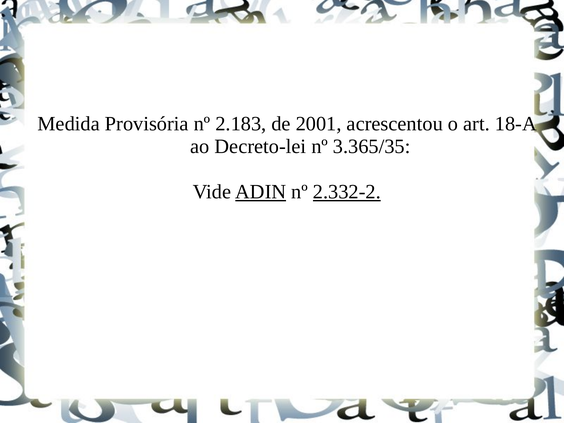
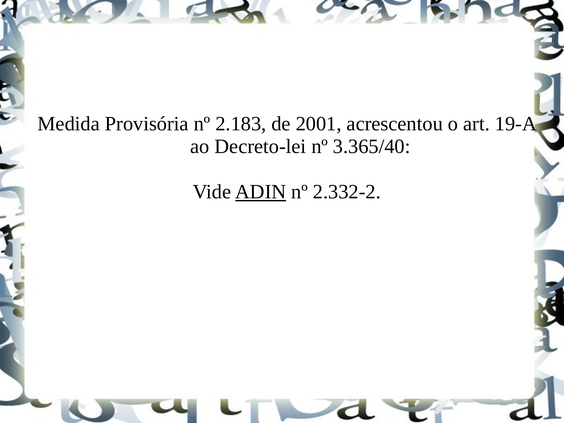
18-A: 18-A -> 19-A (516, 124)
3.365/35: 3.365/35 -> 3.365/40 (372, 146)
2.332-2 underline: present -> none (347, 192)
